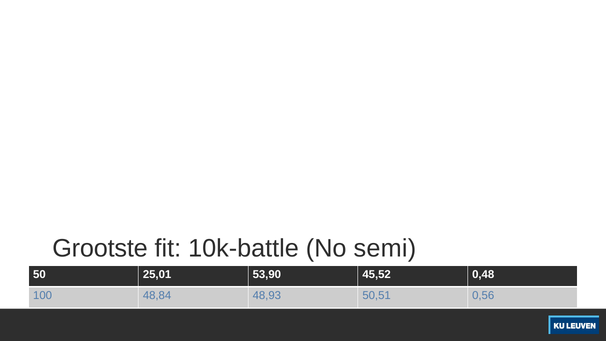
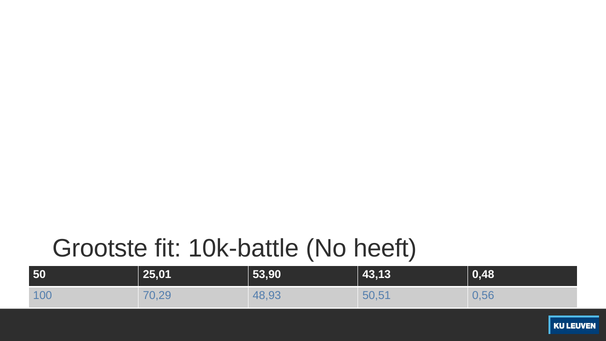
semi: semi -> heeft (385, 249)
45,52: 45,52 -> 43,13 (377, 275)
48,84: 48,84 -> 70,29 (157, 295)
